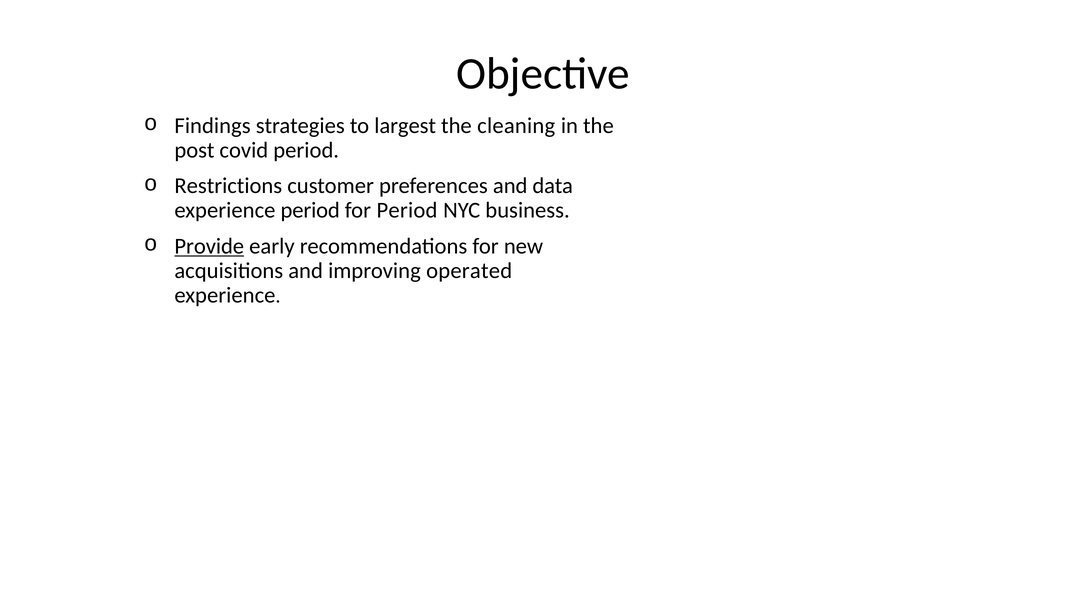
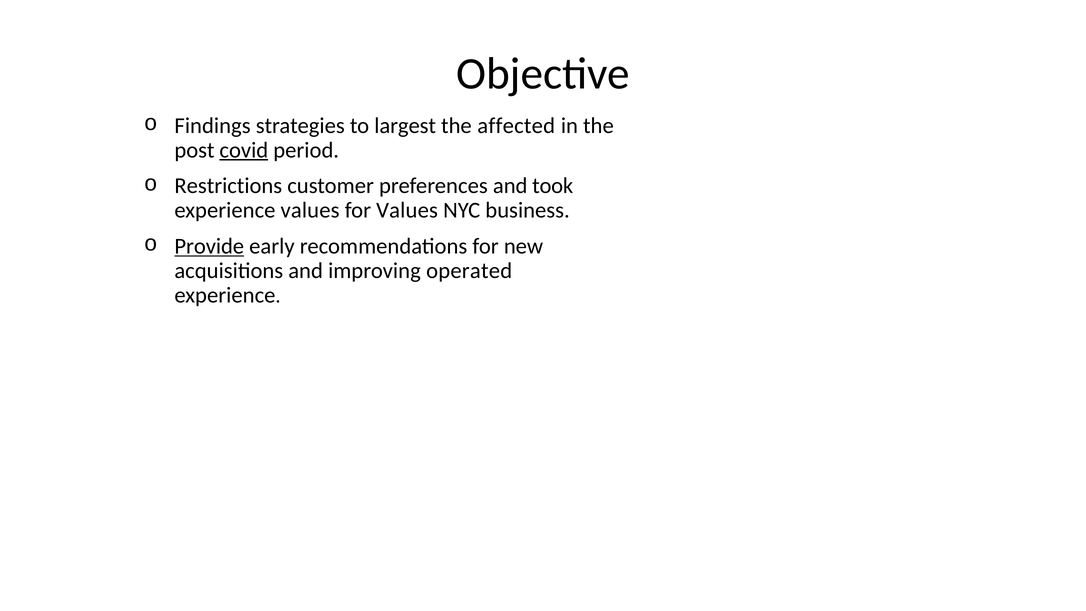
cleaning: cleaning -> affected (516, 126)
covid underline: none -> present (244, 150)
data: data -> took (553, 186)
experience period: period -> values (310, 210)
for Period: Period -> Values (407, 210)
